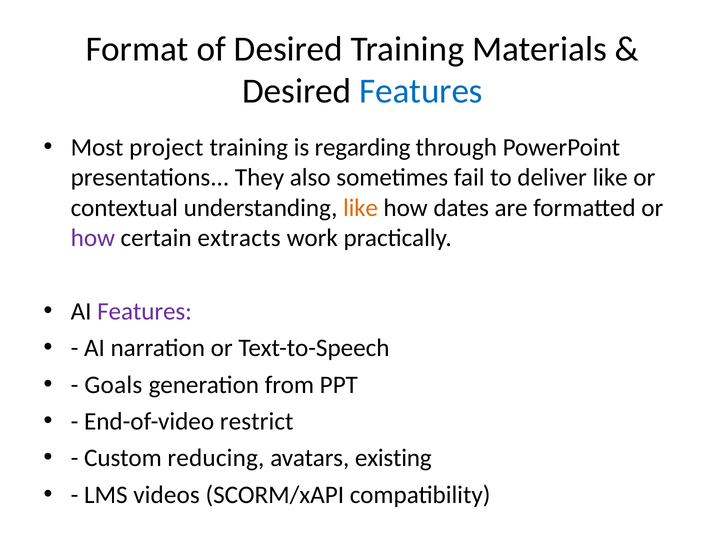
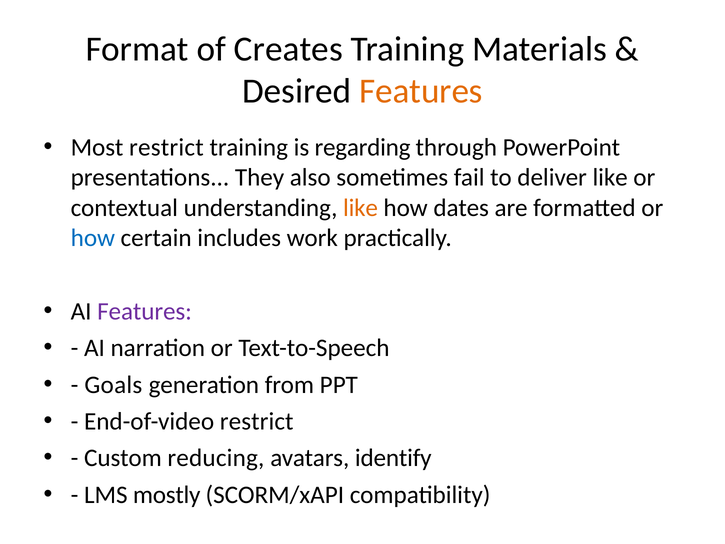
of Desired: Desired -> Creates (288, 49)
Features colour: blue -> orange (421, 91)
Most project: project -> restrict (166, 147)
how colour: purple -> blue (93, 238)
extracts: extracts -> includes (239, 238)
existing: existing -> identify (393, 458)
videos: videos -> mostly (167, 495)
